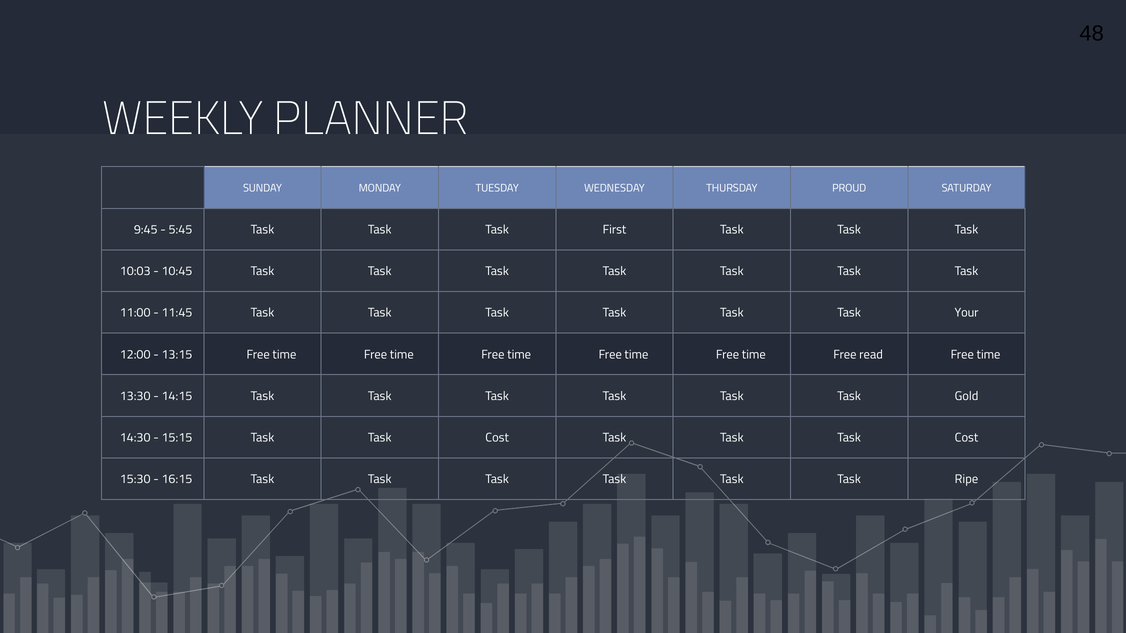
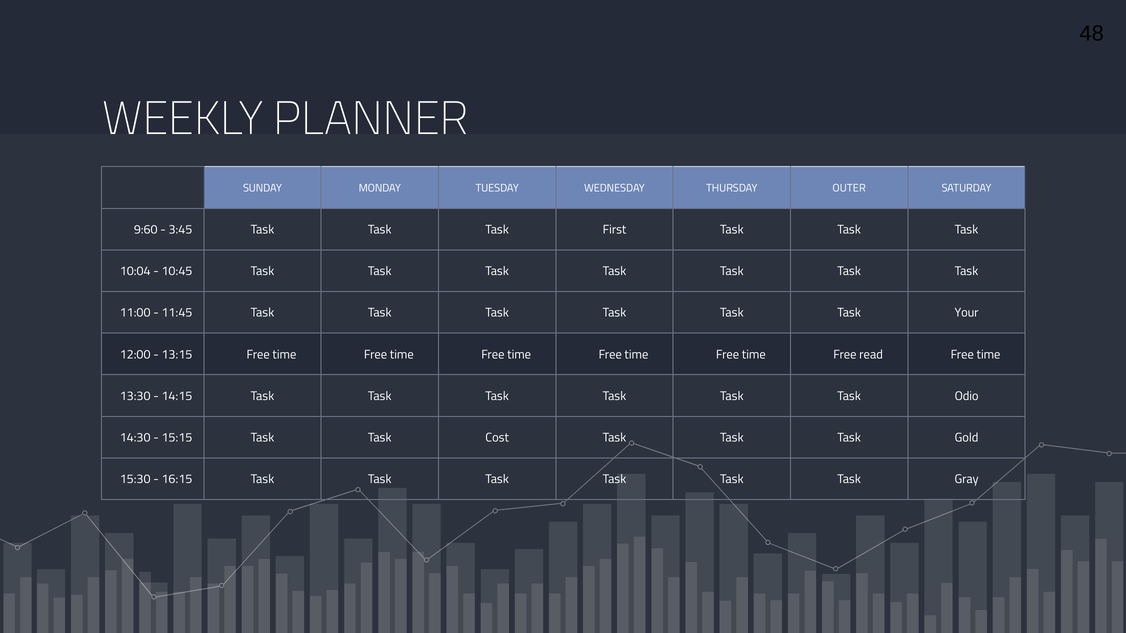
PROUD: PROUD -> OUTER (849, 188)
9:45: 9:45 -> 9:60 (146, 230)
5:45: 5:45 -> 3:45 (180, 230)
10:03: 10:03 -> 10:04 (135, 271)
Gold: Gold -> Odio (967, 396)
Task Task Task Cost: Cost -> Gold (967, 438)
Ripe: Ripe -> Gray (967, 480)
